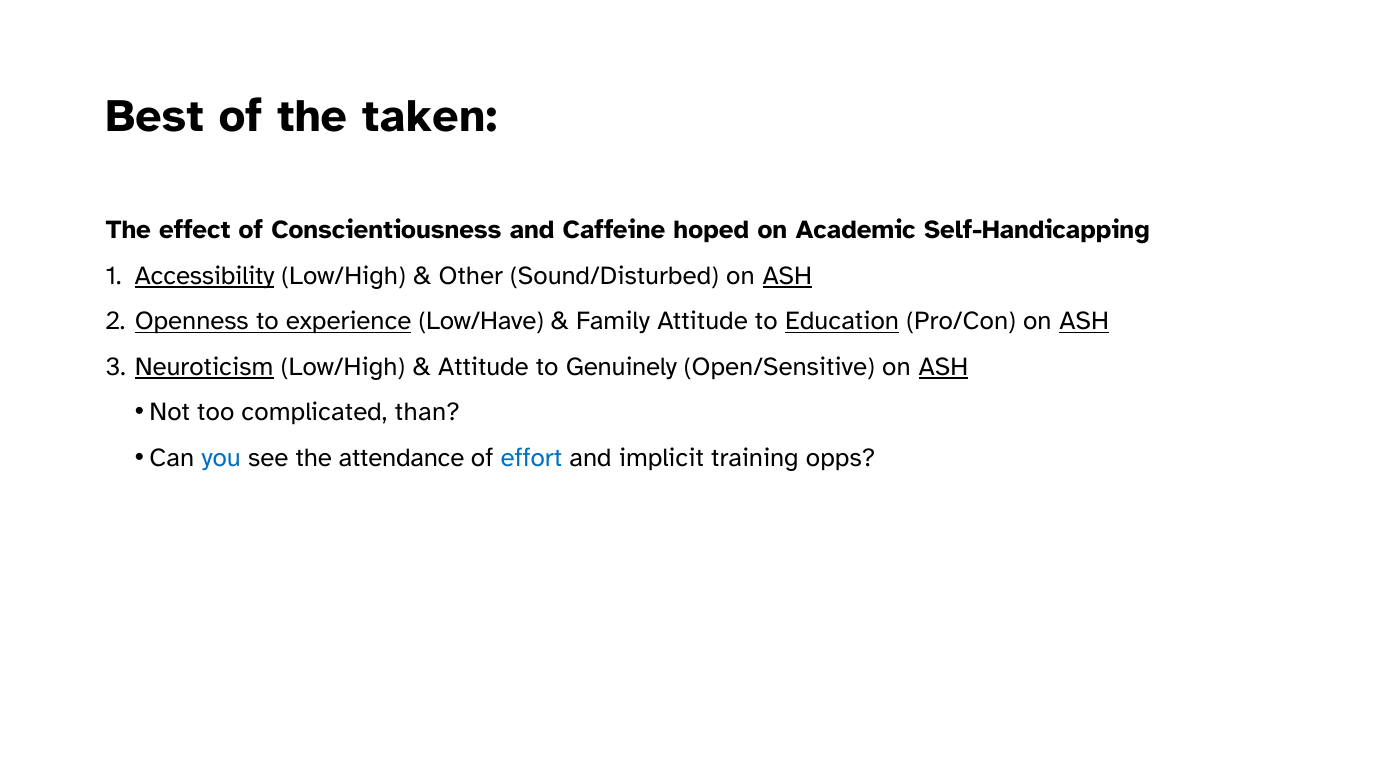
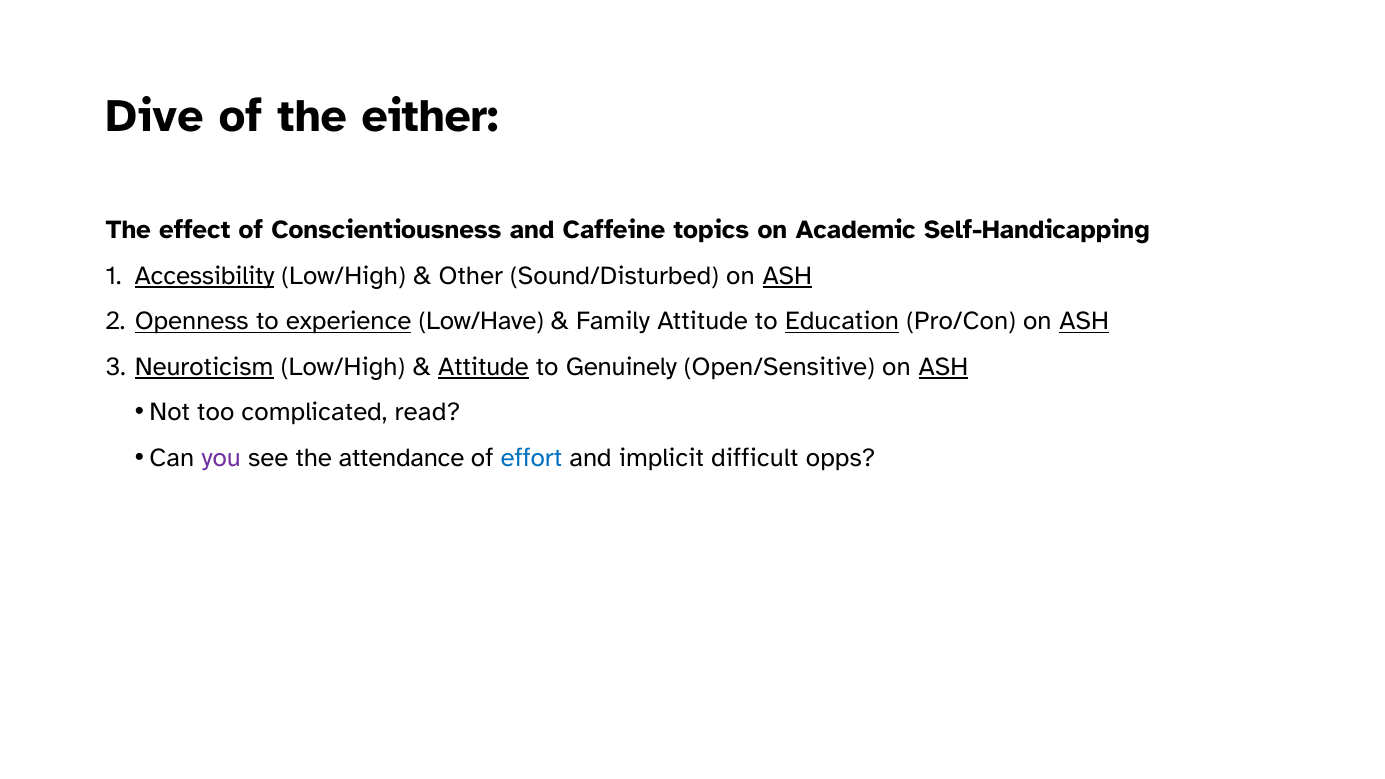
Best: Best -> Dive (155, 116)
taken: taken -> either (430, 116)
hoped: hoped -> topics (711, 230)
Attitude underline: none -> present (483, 367)
than: than -> read (427, 412)
you colour: blue -> purple (221, 458)
training: training -> difficult (755, 458)
